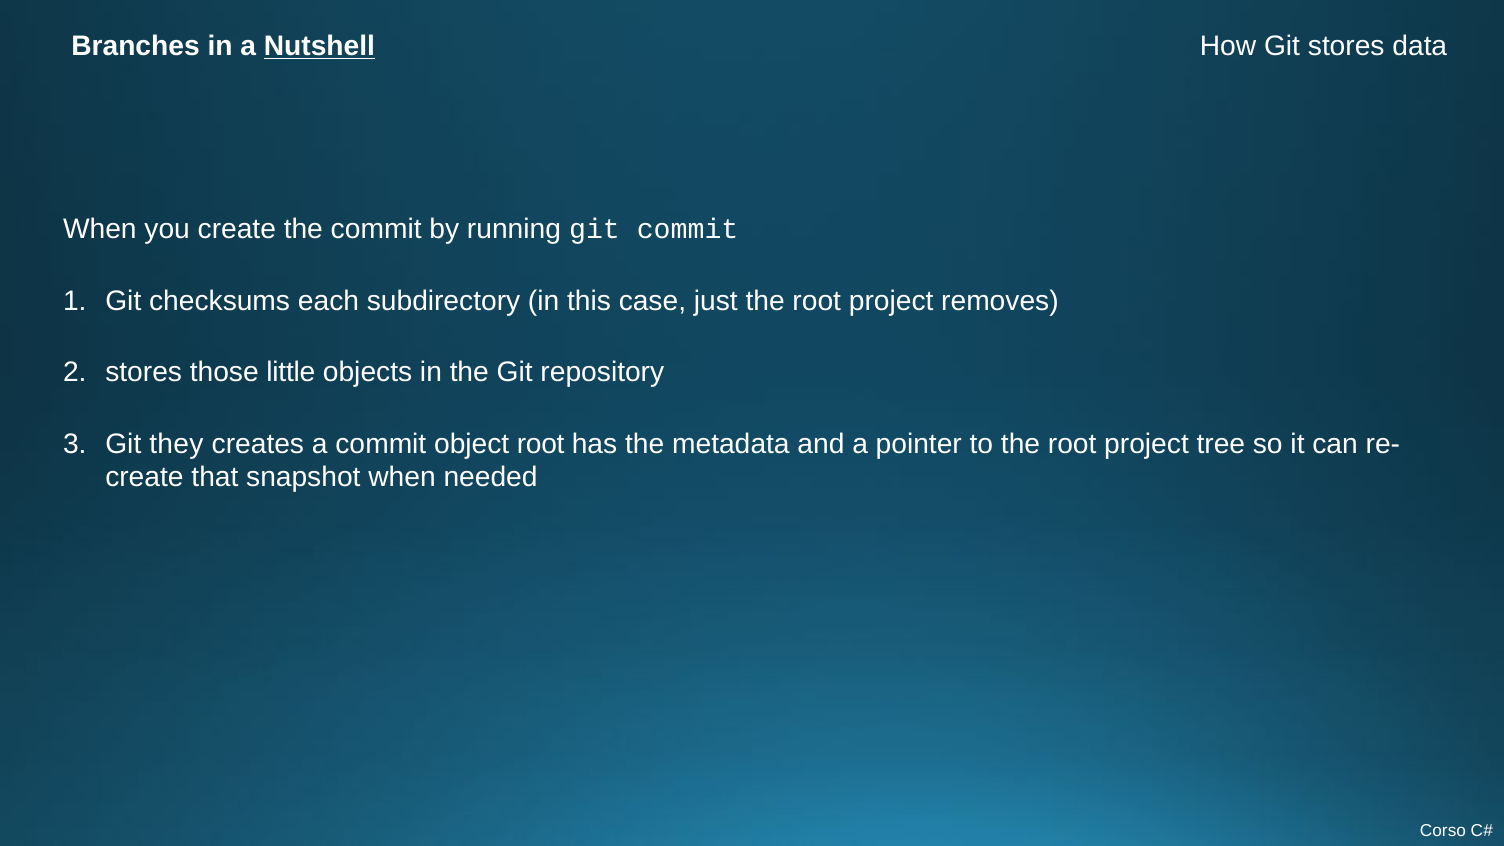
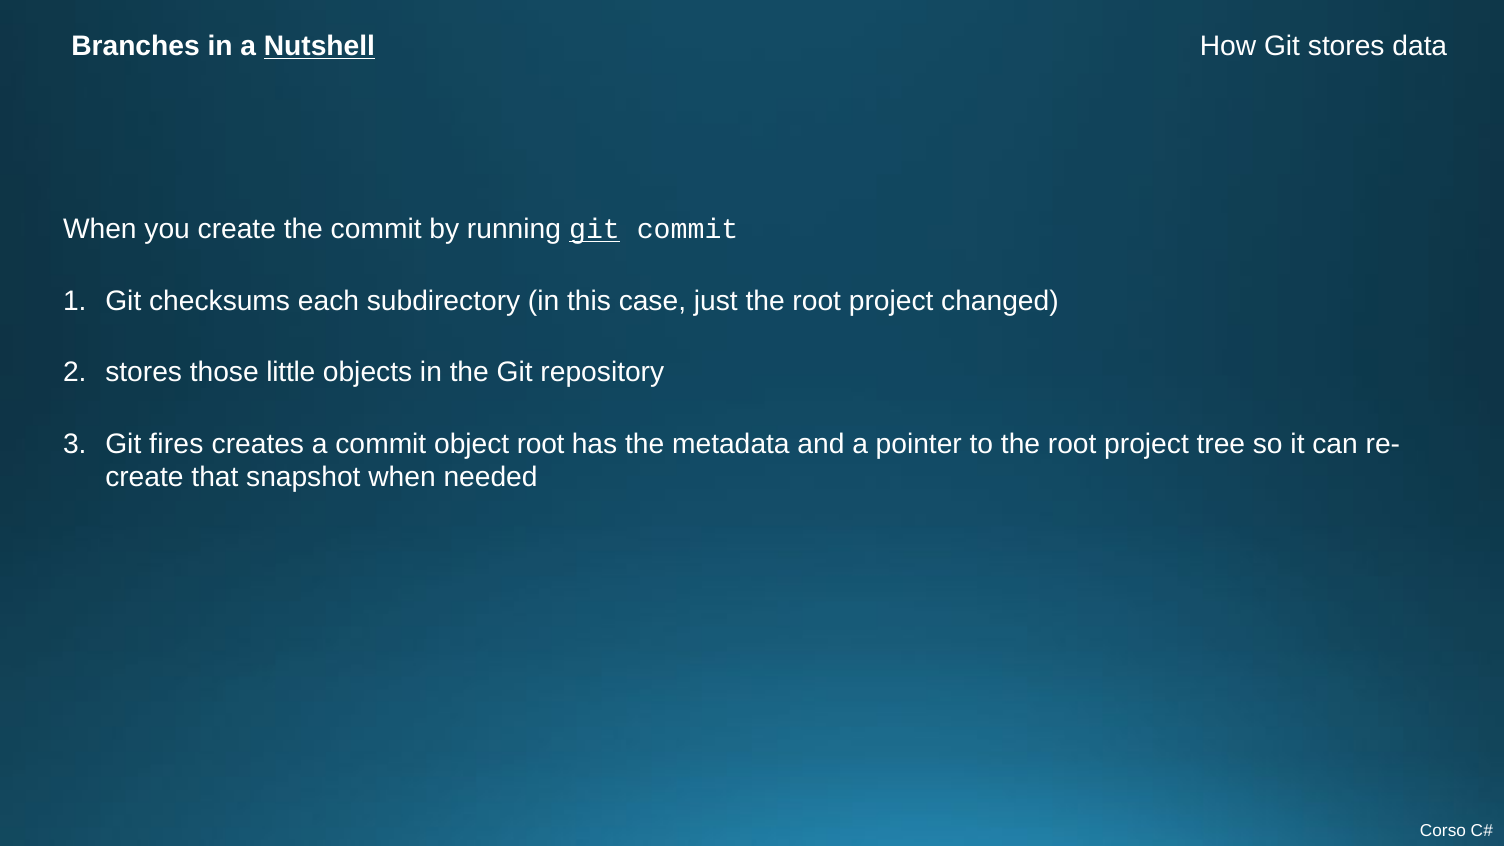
git underline: none -> present (595, 229)
removes: removes -> changed (1000, 301)
they: they -> fires (176, 444)
